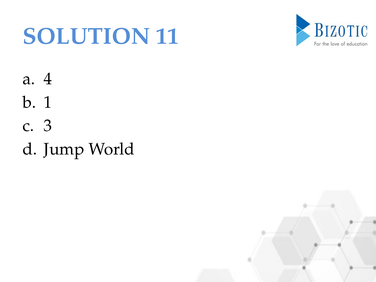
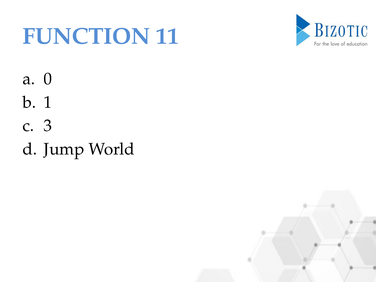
SOLUTION: SOLUTION -> FUNCTION (86, 36)
4: 4 -> 0 (48, 79)
